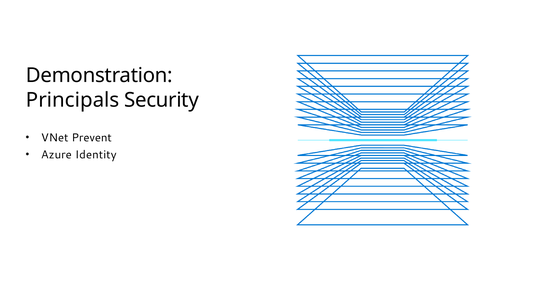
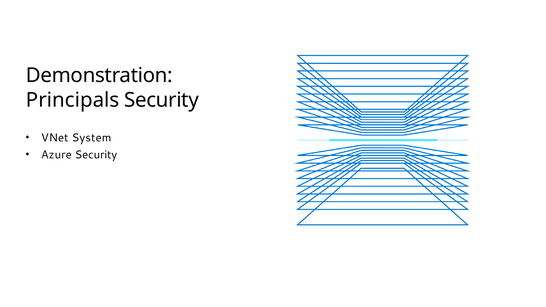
Prevent: Prevent -> System (92, 138)
Azure Identity: Identity -> Security (96, 155)
